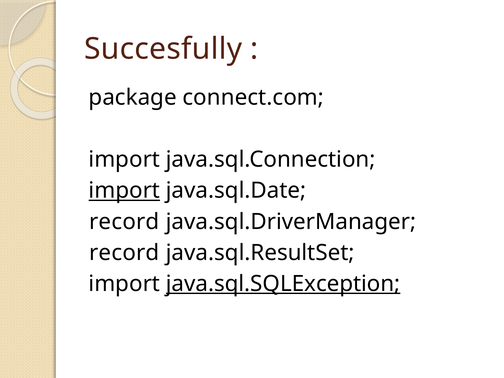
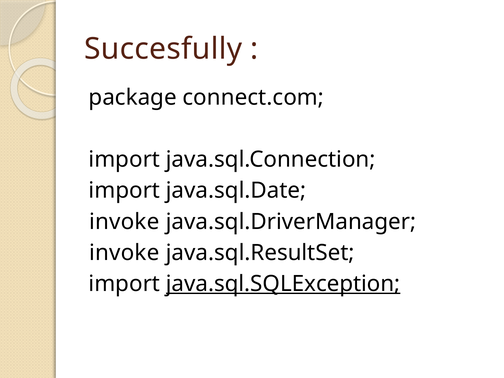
import underline: present -> none (124, 191)
record: record -> invoke (124, 222)
record: record -> invoke (124, 253)
